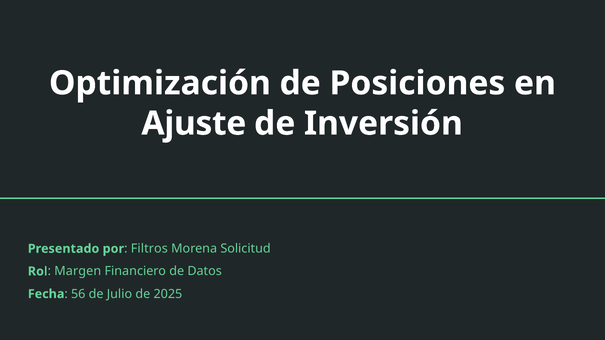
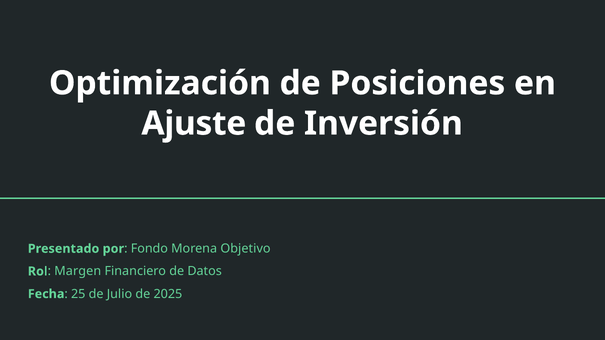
Filtros: Filtros -> Fondo (149, 249)
Solicitud: Solicitud -> Objetivo (245, 249)
56: 56 -> 25 (78, 294)
